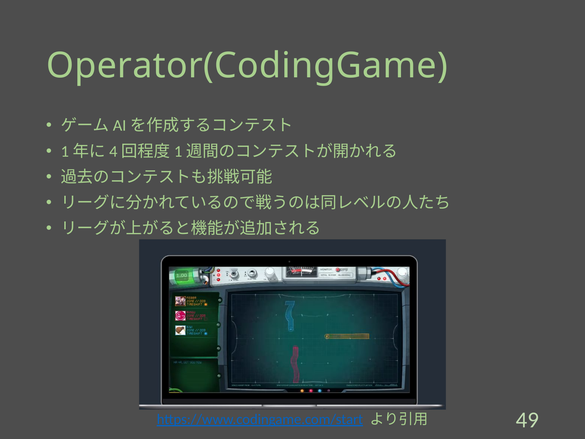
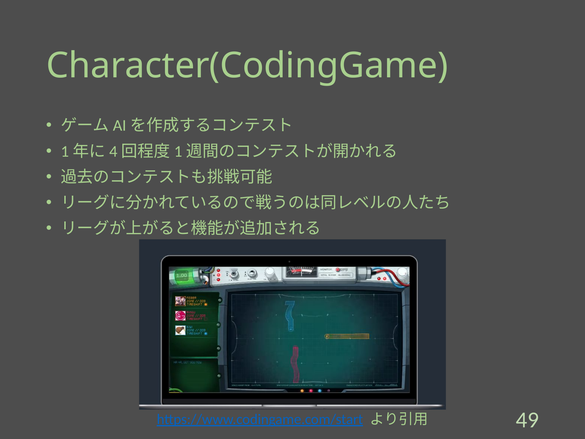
Operator(CodingGame: Operator(CodingGame -> Character(CodingGame (247, 66)
